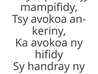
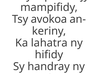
Ka avokoa: avokoa -> lahatra (49, 43)
